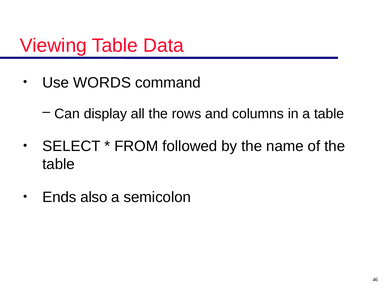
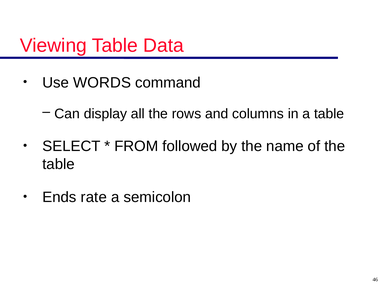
also: also -> rate (94, 197)
